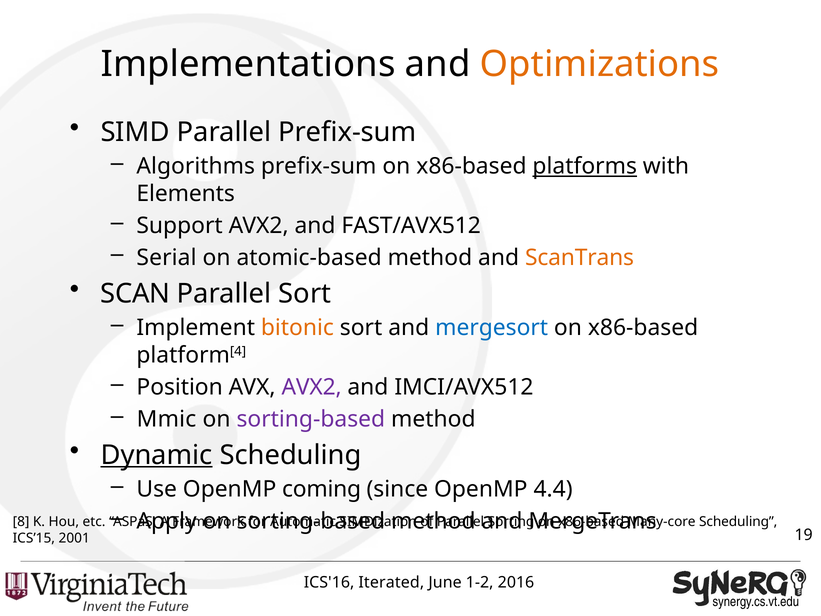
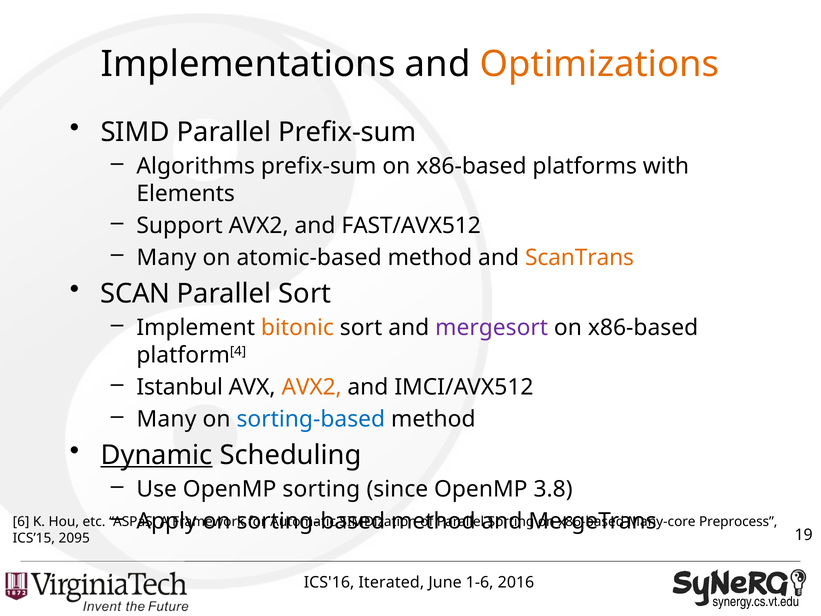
platforms underline: present -> none (585, 166)
Serial: Serial -> Many (166, 258)
mergesort colour: blue -> purple (492, 328)
Position: Position -> Istanbul (180, 387)
AVX2 colour: purple -> orange (312, 387)
Mmic: Mmic -> Many (166, 419)
sorting-based colour: purple -> blue (311, 419)
OpenMP coming: coming -> sorting (321, 489)
4.4: 4.4 -> 3.8 (553, 489)
8: 8 -> 6 (21, 521)
Scheduling: Scheduling -> Preprocess (738, 521)
2001: 2001 -> 2095 (74, 538)
1-2: 1-2 -> 1-6 (480, 582)
